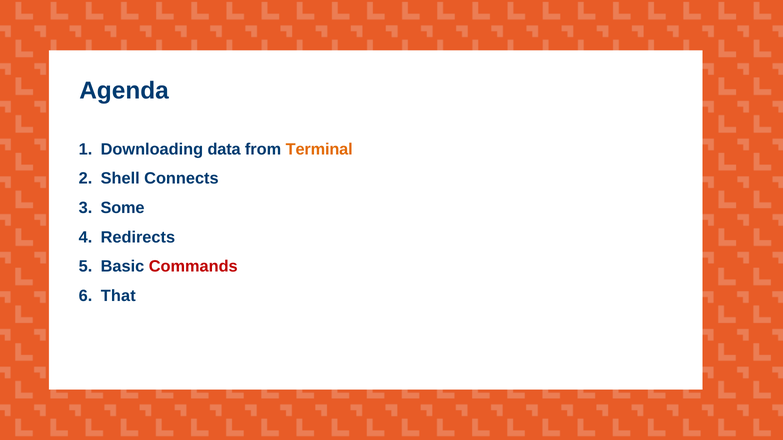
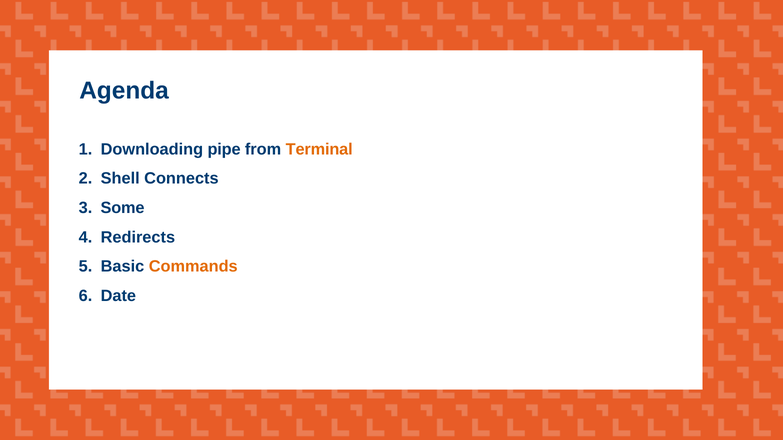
data: data -> pipe (224, 149)
Commands colour: red -> orange (193, 267)
That: That -> Date (118, 296)
